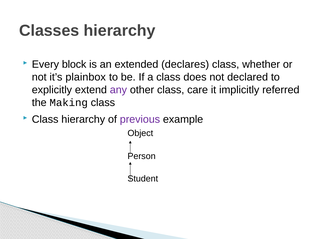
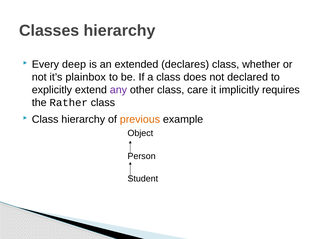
block: block -> deep (74, 65)
referred: referred -> requires (281, 90)
Making: Making -> Rather (69, 103)
previous colour: purple -> orange (140, 119)
